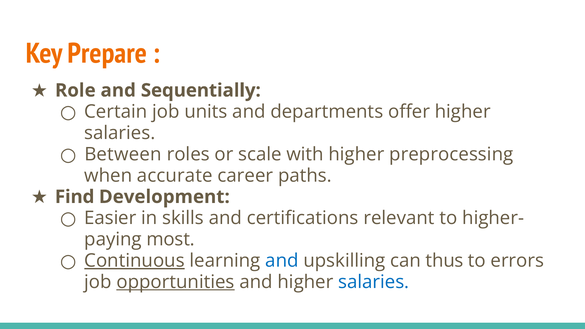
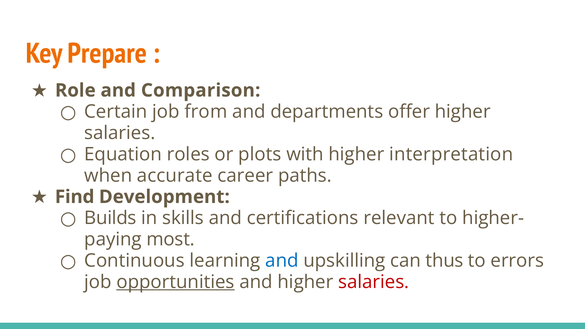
Sequentially: Sequentially -> Comparison (201, 90)
units: units -> from (206, 112)
Between: Between -> Equation (123, 154)
scale: scale -> plots (260, 154)
preprocessing: preprocessing -> interpretation (451, 154)
Easier: Easier -> Builds (110, 218)
Continuous underline: present -> none (134, 261)
salaries colour: blue -> red (374, 282)
